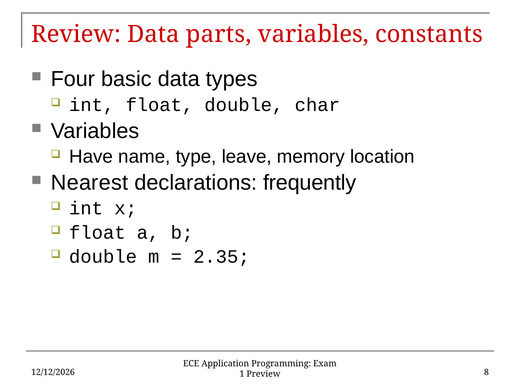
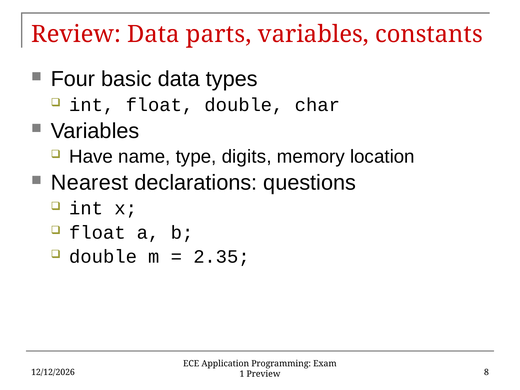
leave: leave -> digits (247, 157)
frequently: frequently -> questions (310, 183)
